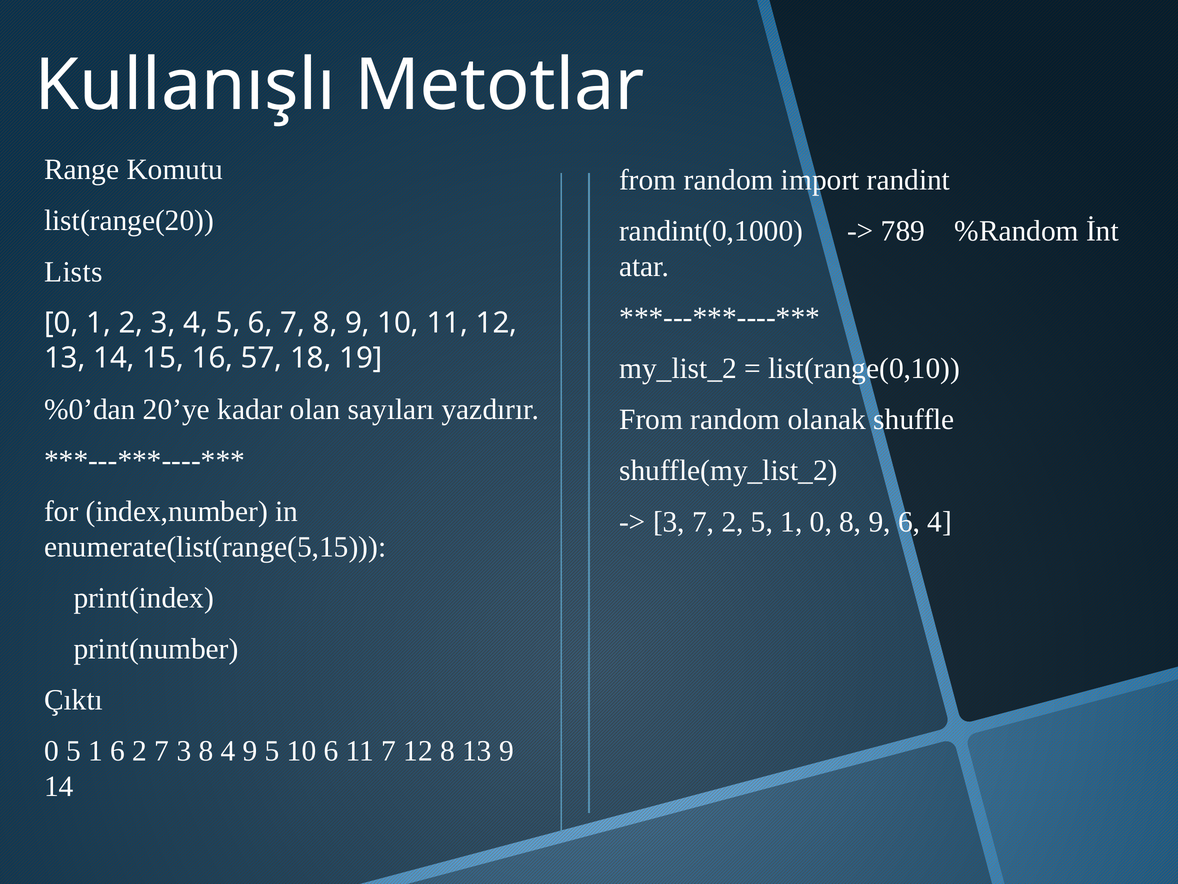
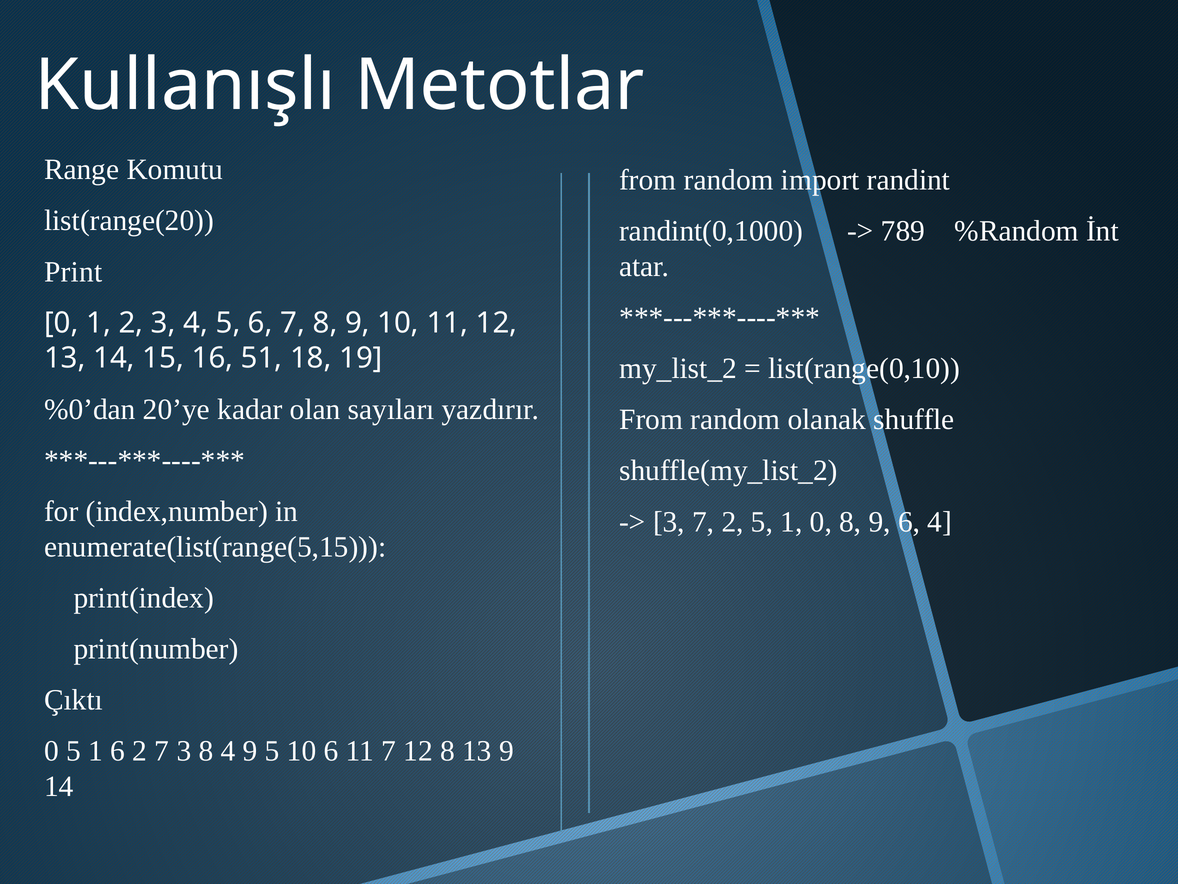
Lists: Lists -> Print (73, 272)
57: 57 -> 51 (262, 358)
